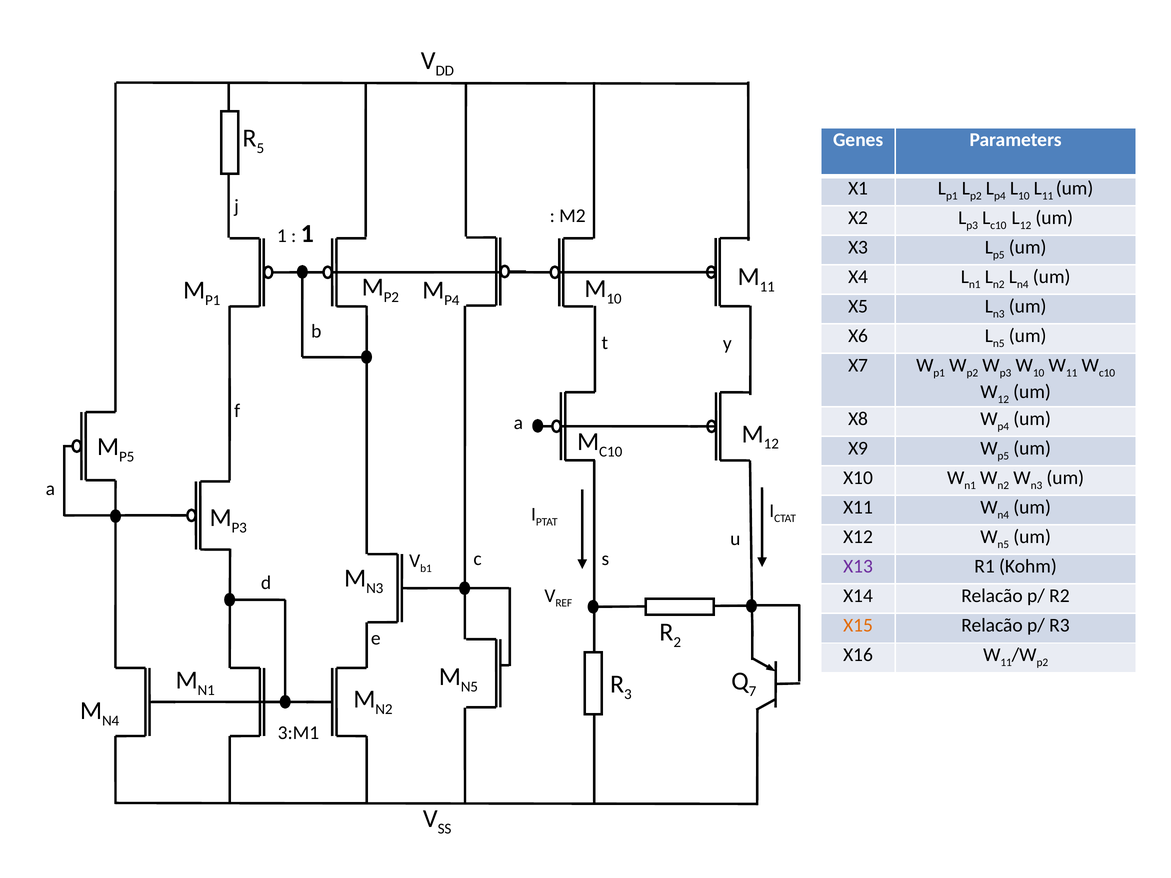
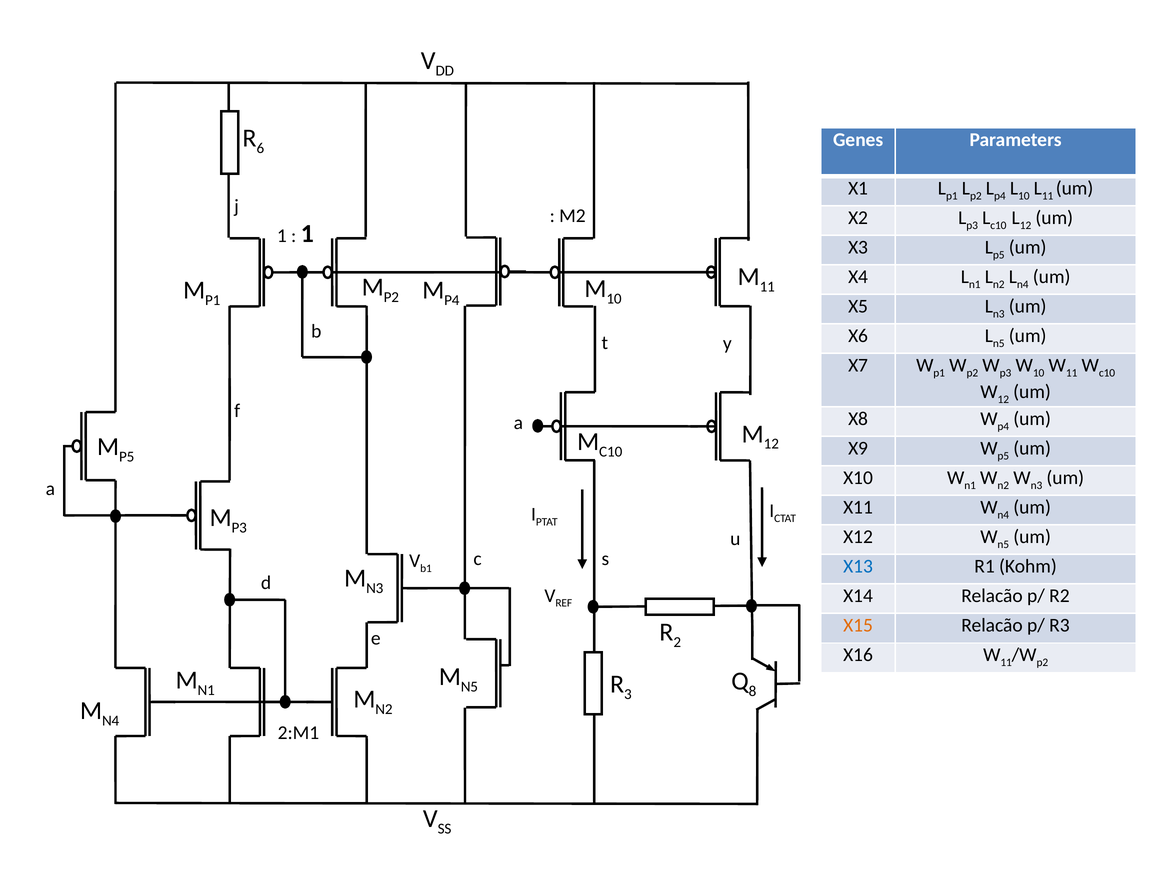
5: 5 -> 6 (260, 148)
X13 colour: purple -> blue (858, 567)
7: 7 -> 8 (752, 691)
3:M1: 3:M1 -> 2:M1 (298, 733)
